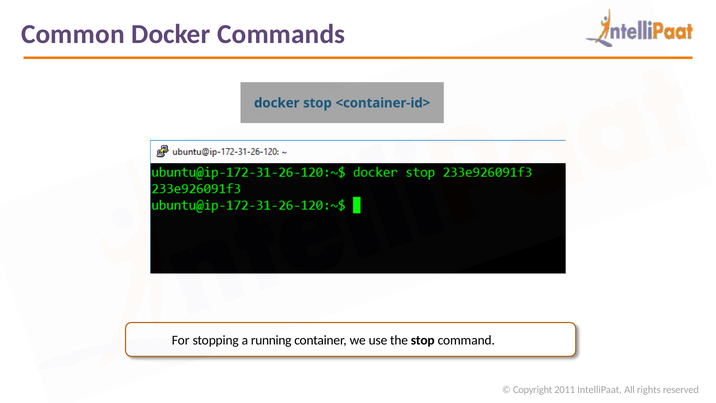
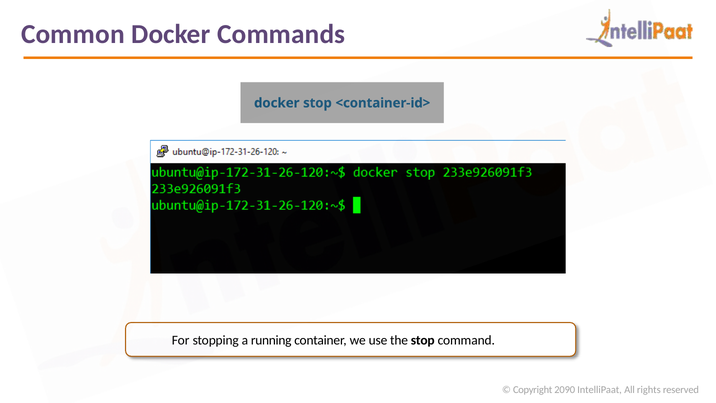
2011: 2011 -> 2090 (565, 390)
